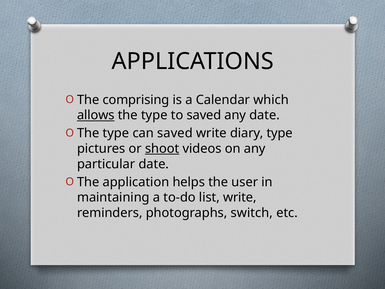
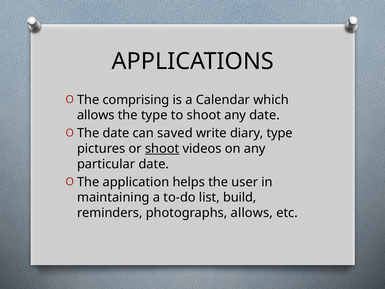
allows underline: present -> none (96, 115)
to saved: saved -> shoot (204, 115)
type: type -> date (116, 133)
list write: write -> build (240, 197)
photographs switch: switch -> allows (252, 213)
